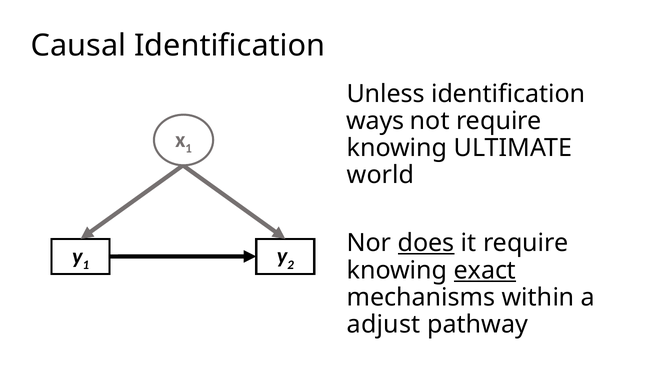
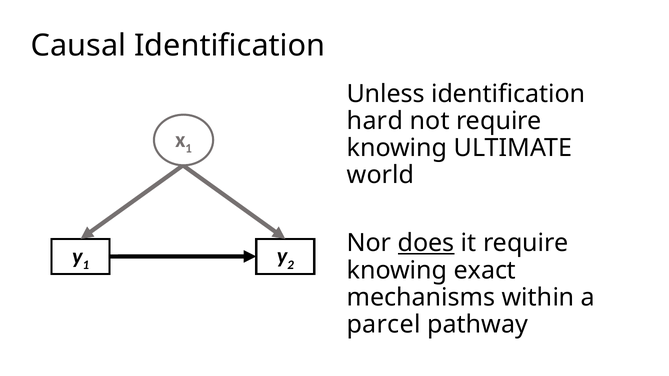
ways: ways -> hard (375, 121)
exact underline: present -> none (485, 270)
adjust: adjust -> parcel (384, 325)
